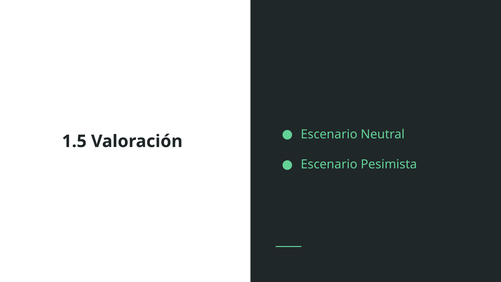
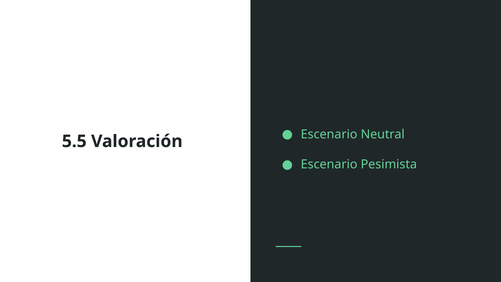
1.5: 1.5 -> 5.5 (74, 141)
